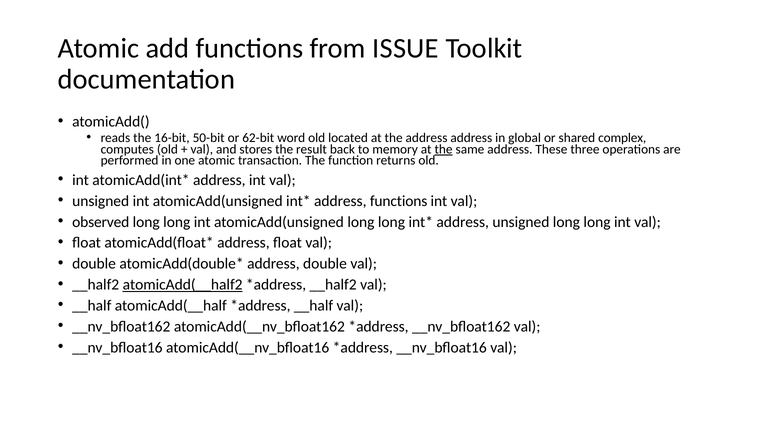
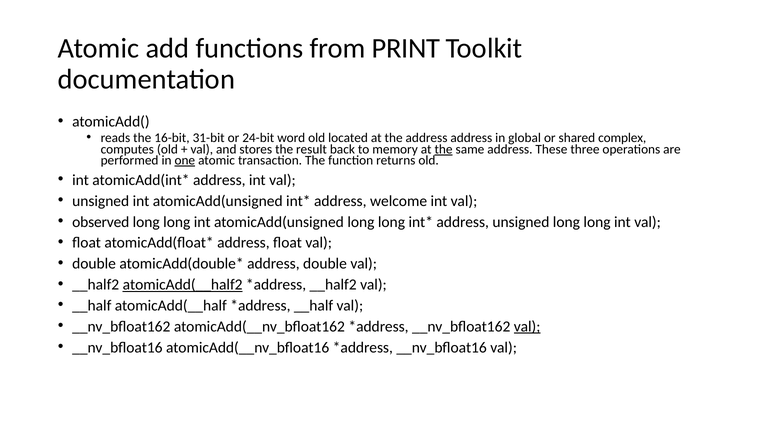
ISSUE: ISSUE -> PRINT (406, 48)
50-bit: 50-bit -> 31-bit (209, 138)
62-bit: 62-bit -> 24-bit (258, 138)
one underline: none -> present (185, 161)
address functions: functions -> welcome (399, 201)
val underline: none -> present (527, 327)
